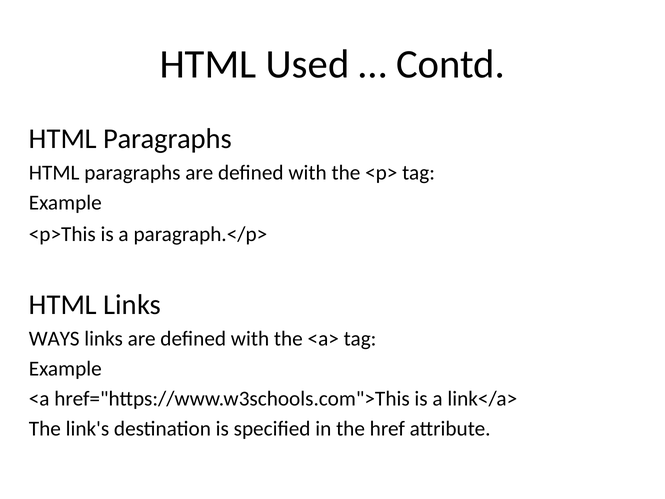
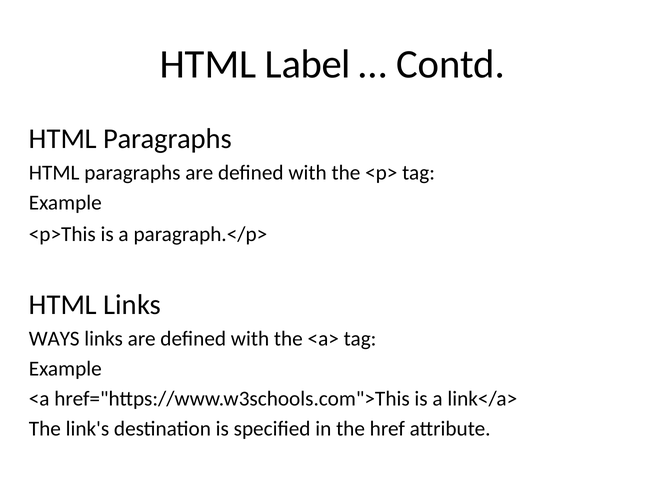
Used: Used -> Label (308, 64)
